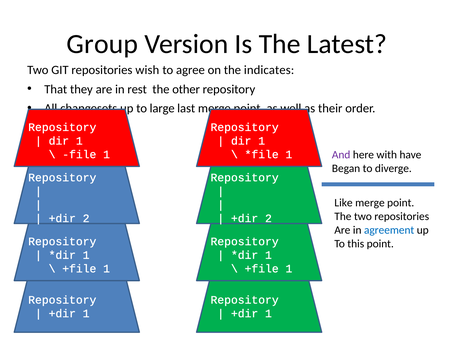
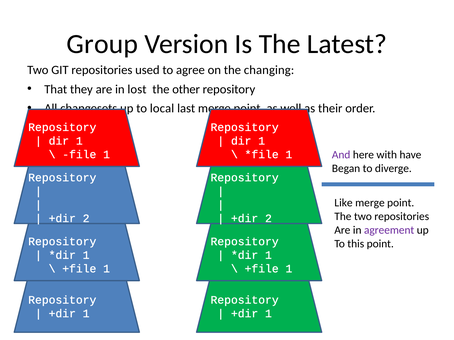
wish: wish -> used (147, 70)
indicates: indicates -> changing (269, 70)
rest: rest -> lost (137, 89)
large: large -> local (162, 108)
agreement colour: blue -> purple (389, 230)
